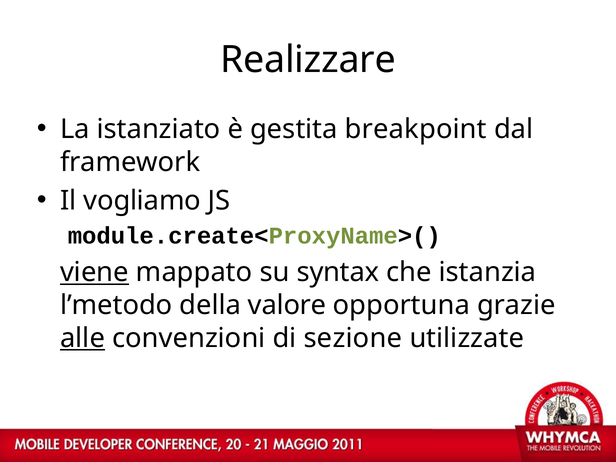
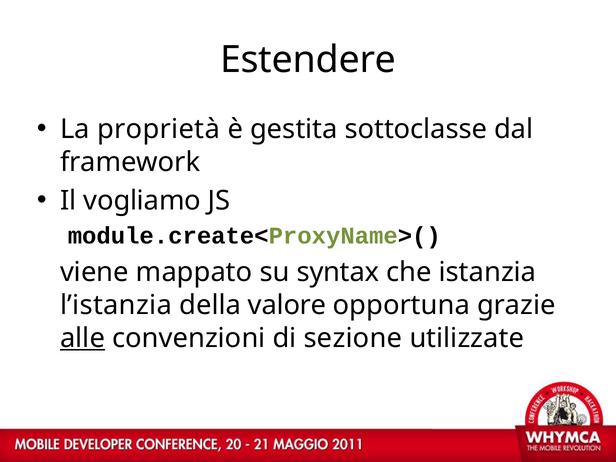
Realizzare: Realizzare -> Estendere (308, 60)
istanziato: istanziato -> proprietà (159, 129)
breakpoint: breakpoint -> sottoclasse (416, 129)
viene underline: present -> none (94, 272)
l’metodo: l’metodo -> l’istanzia (116, 305)
